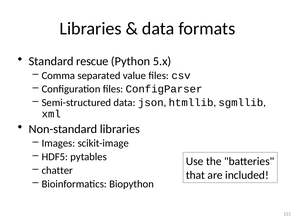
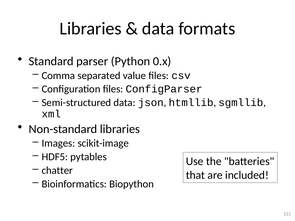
rescue: rescue -> parser (92, 61)
5.x: 5.x -> 0.x (162, 61)
